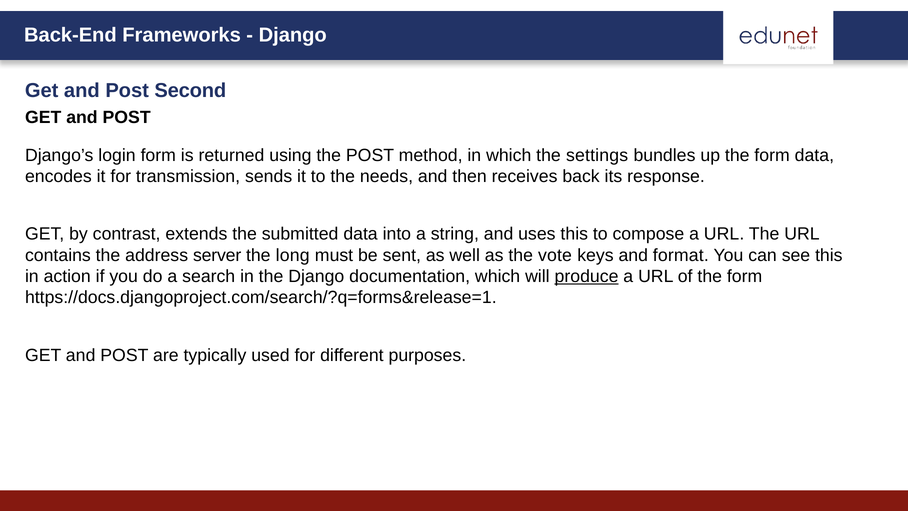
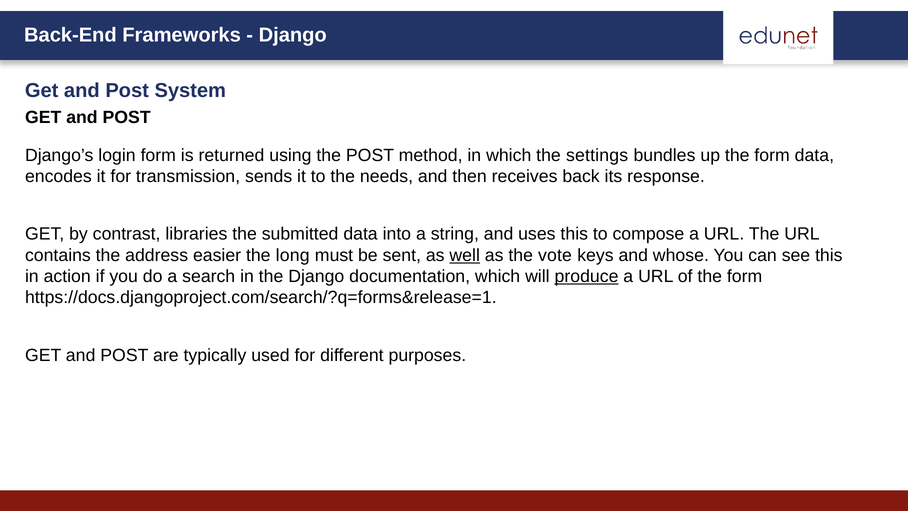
Second: Second -> System (190, 90)
extends: extends -> libraries (196, 234)
server: server -> easier (217, 255)
well underline: none -> present (465, 255)
format: format -> whose (681, 255)
